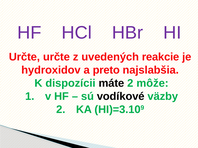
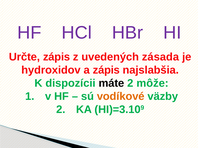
Určte určte: určte -> zápis (57, 57)
reakcie: reakcie -> zásada (160, 57)
a preto: preto -> zápis (106, 70)
vodíkové colour: black -> orange (121, 97)
